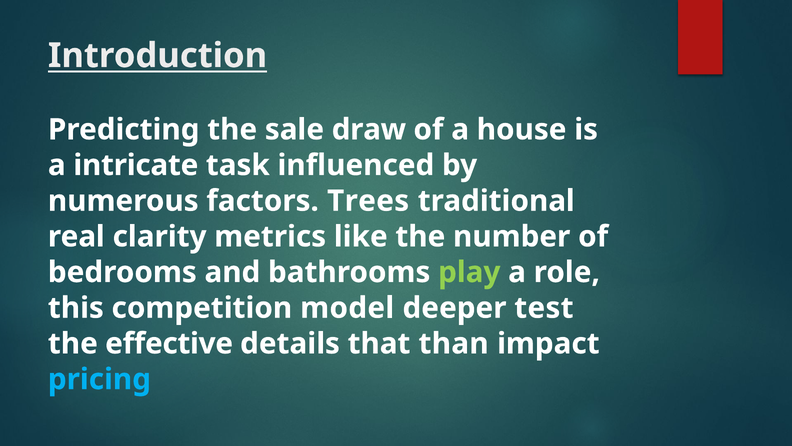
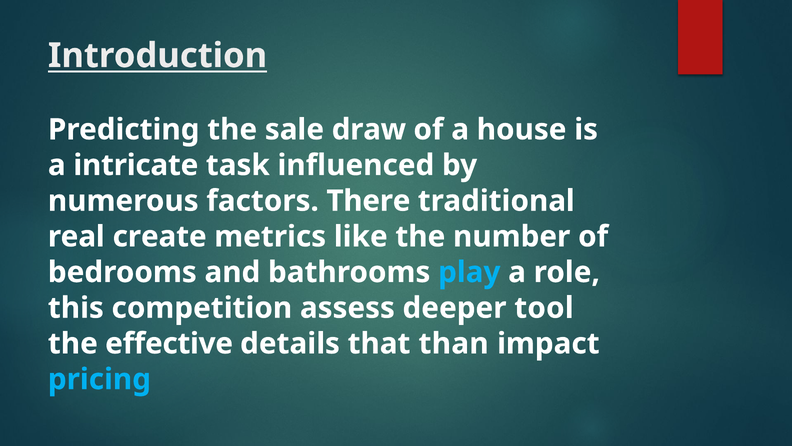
Trees: Trees -> There (368, 201)
clarity: clarity -> create (160, 236)
play colour: light green -> light blue (469, 272)
model: model -> assess (347, 308)
test: test -> tool (544, 308)
